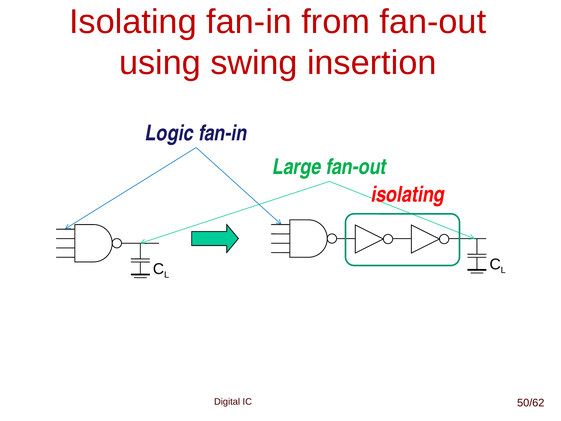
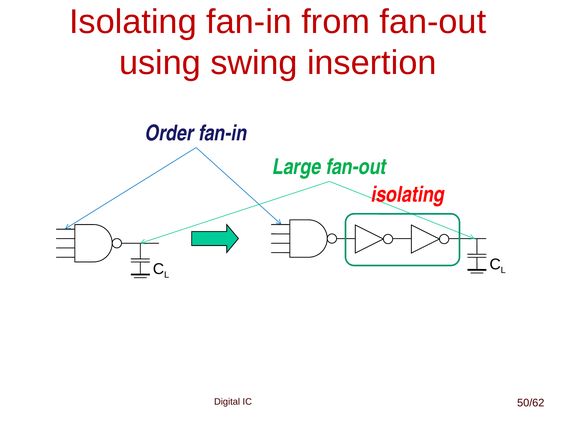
Logic: Logic -> Order (169, 133)
